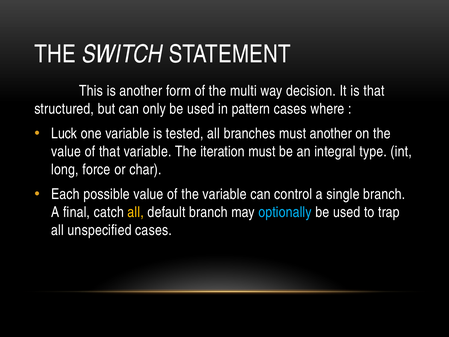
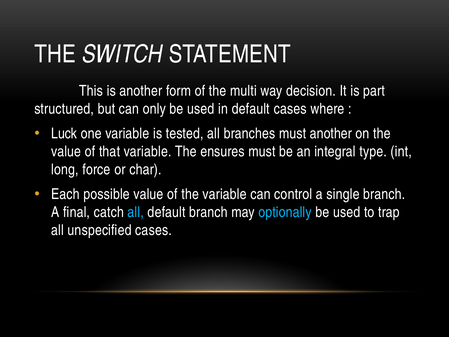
is that: that -> part (374, 91)
in pattern: pattern -> default (251, 109)
iteration: iteration -> ensures (223, 151)
all colour: yellow -> light blue (136, 212)
